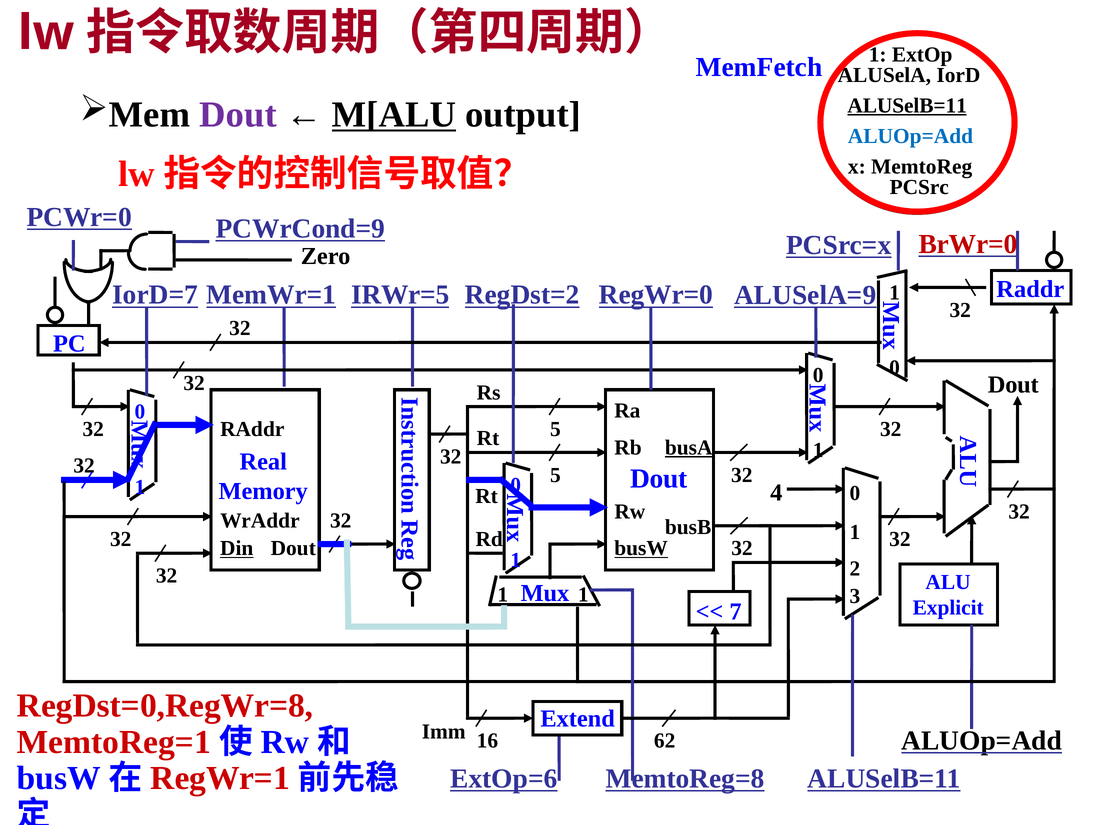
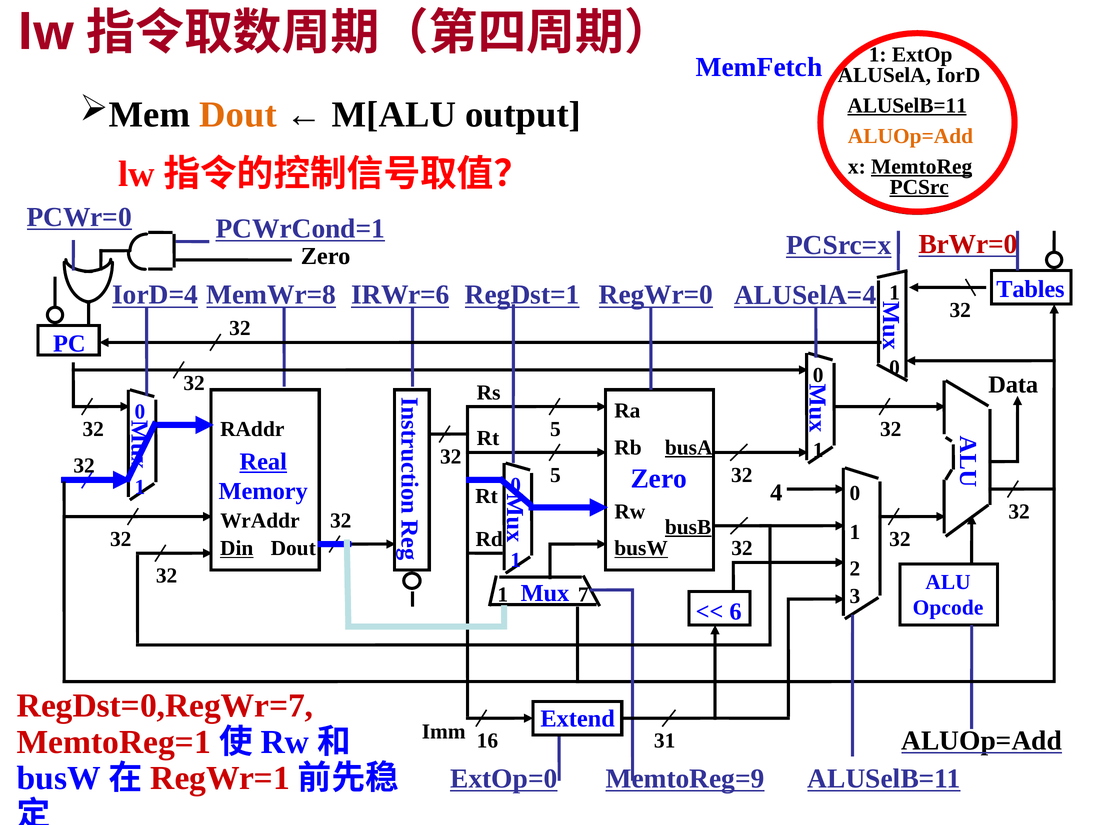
Dout colour: purple -> orange (238, 115)
M[ALU underline: present -> none (394, 115)
ALUOp=Add colour: blue -> orange (910, 136)
MemtoReg underline: none -> present (922, 167)
PCSrc underline: none -> present (919, 187)
PCWrCond=9: PCWrCond=9 -> PCWrCond=1 (300, 229)
Raddr: Raddr -> Tables (1030, 289)
IorD=7: IorD=7 -> IorD=4 (155, 295)
MemWr=1: MemWr=1 -> MemWr=8 (271, 295)
IRWr=5: IRWr=5 -> IRWr=6 (400, 295)
RegDst=2: RegDst=2 -> RegDst=1 (522, 295)
ALUSelA=9: ALUSelA=9 -> ALUSelA=4 (805, 295)
Dout: Dout -> Data (1013, 385)
Real underline: none -> present (263, 462)
Dout: Dout -> Zero (659, 479)
busB underline: none -> present (688, 527)
Mux 1: 1 -> 7 (583, 595)
Explicit: Explicit -> Opcode (948, 608)
7: 7 -> 6 (735, 612)
RegDst=0,RegWr=8: RegDst=0,RegWr=8 -> RegDst=0,RegWr=7 (165, 706)
62: 62 -> 31 (665, 741)
ExtOp=6: ExtOp=6 -> ExtOp=0 (504, 779)
MemtoReg=8: MemtoReg=8 -> MemtoReg=9 (685, 779)
